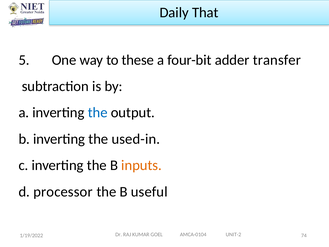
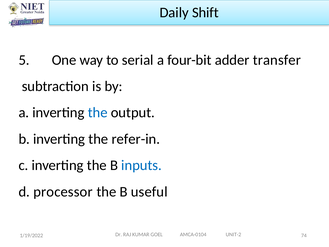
That: That -> Shift (205, 12)
these: these -> serial (138, 60)
used-in: used-in -> refer-in (136, 139)
inputs colour: orange -> blue (142, 165)
